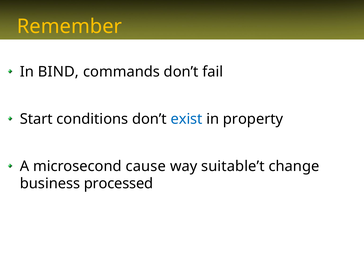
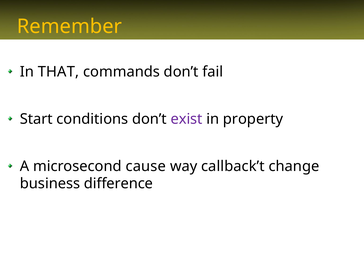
BIND: BIND -> THAT (58, 72)
exist colour: blue -> purple (187, 119)
suitable’t: suitable’t -> callback’t (233, 166)
processed: processed -> difference (118, 183)
